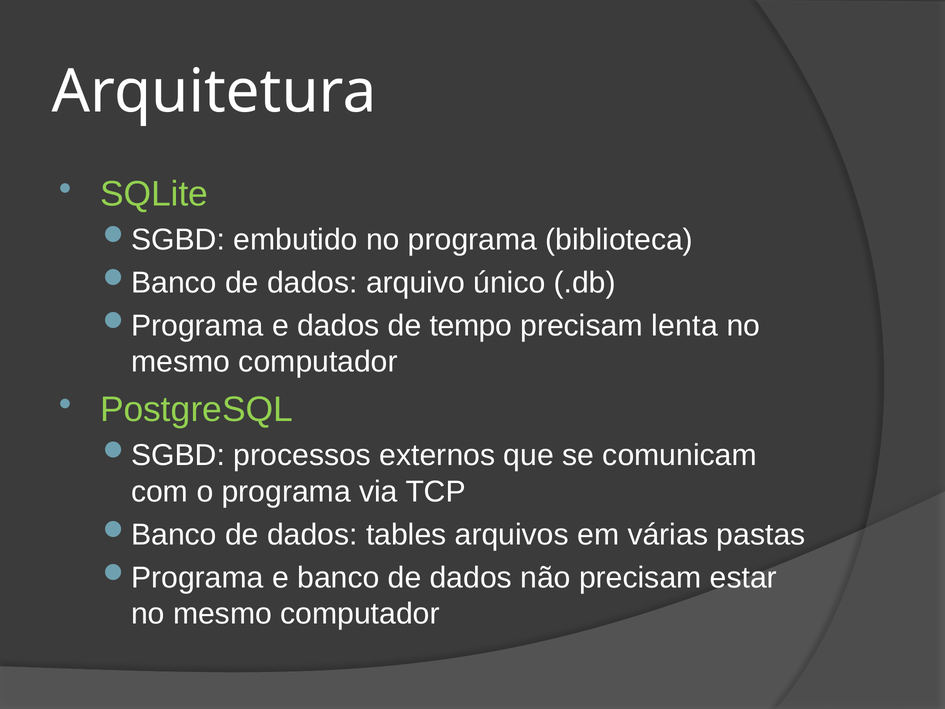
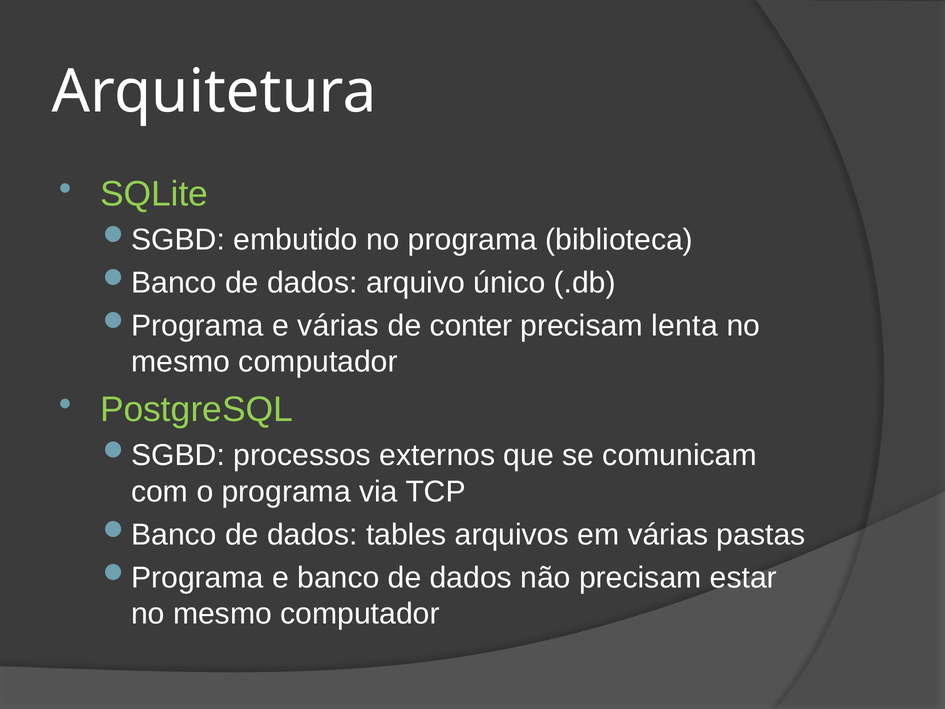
e dados: dados -> várias (338, 326)
tempo: tempo -> conter (471, 326)
